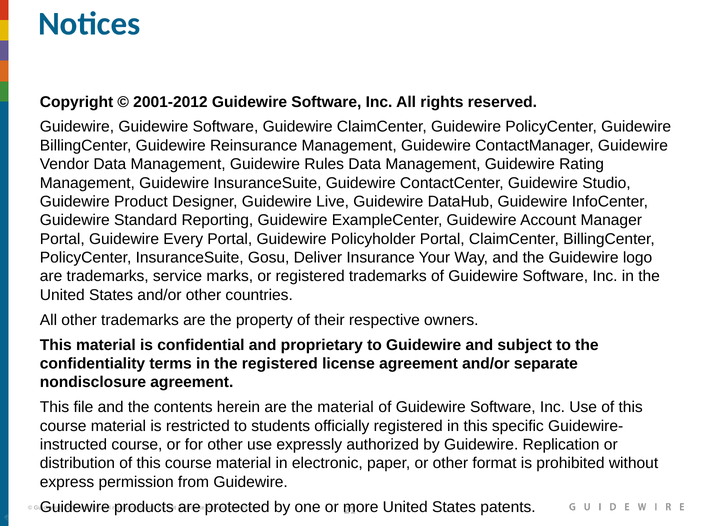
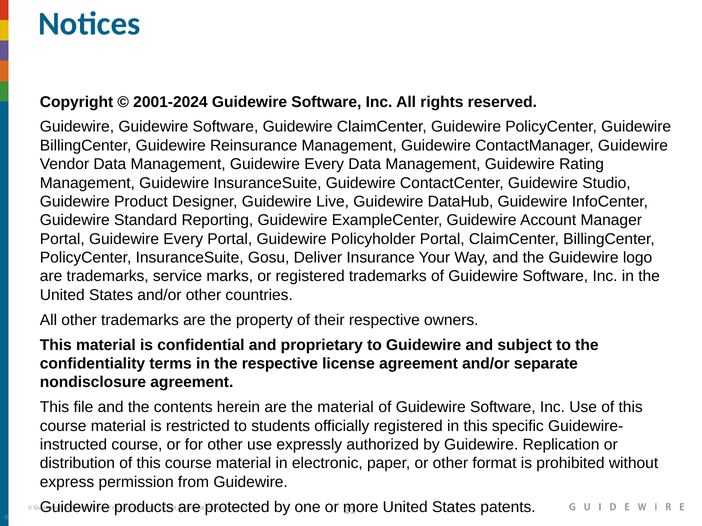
2001-2012: 2001-2012 -> 2001-2024 (170, 102)
Management Guidewire Rules: Rules -> Every (324, 164)
the registered: registered -> respective (280, 364)
